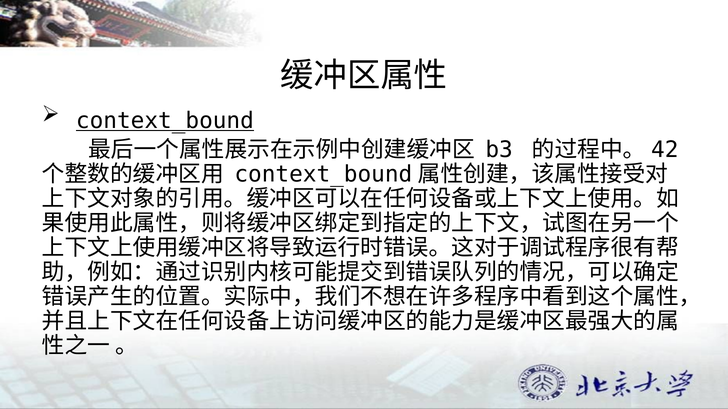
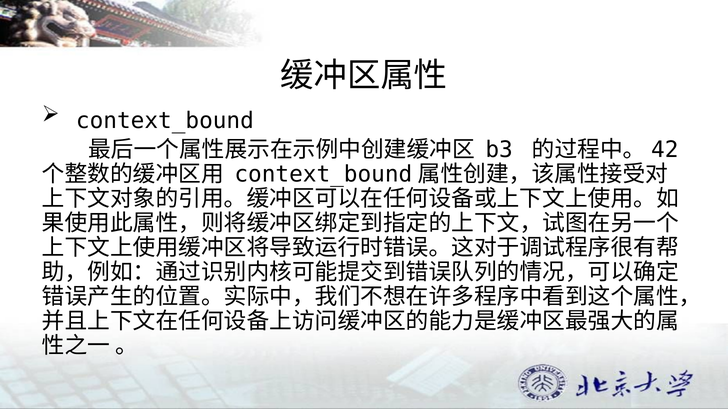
context_bound underline: present -> none (165, 121)
